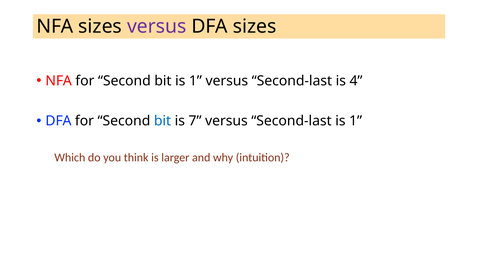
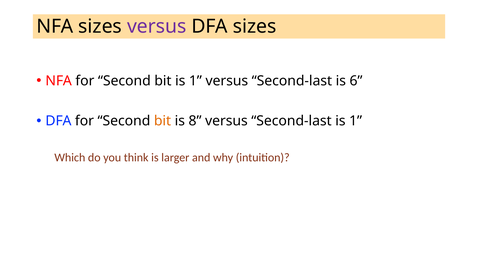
4: 4 -> 6 (356, 81)
bit colour: blue -> orange (163, 121)
7: 7 -> 8 (195, 121)
